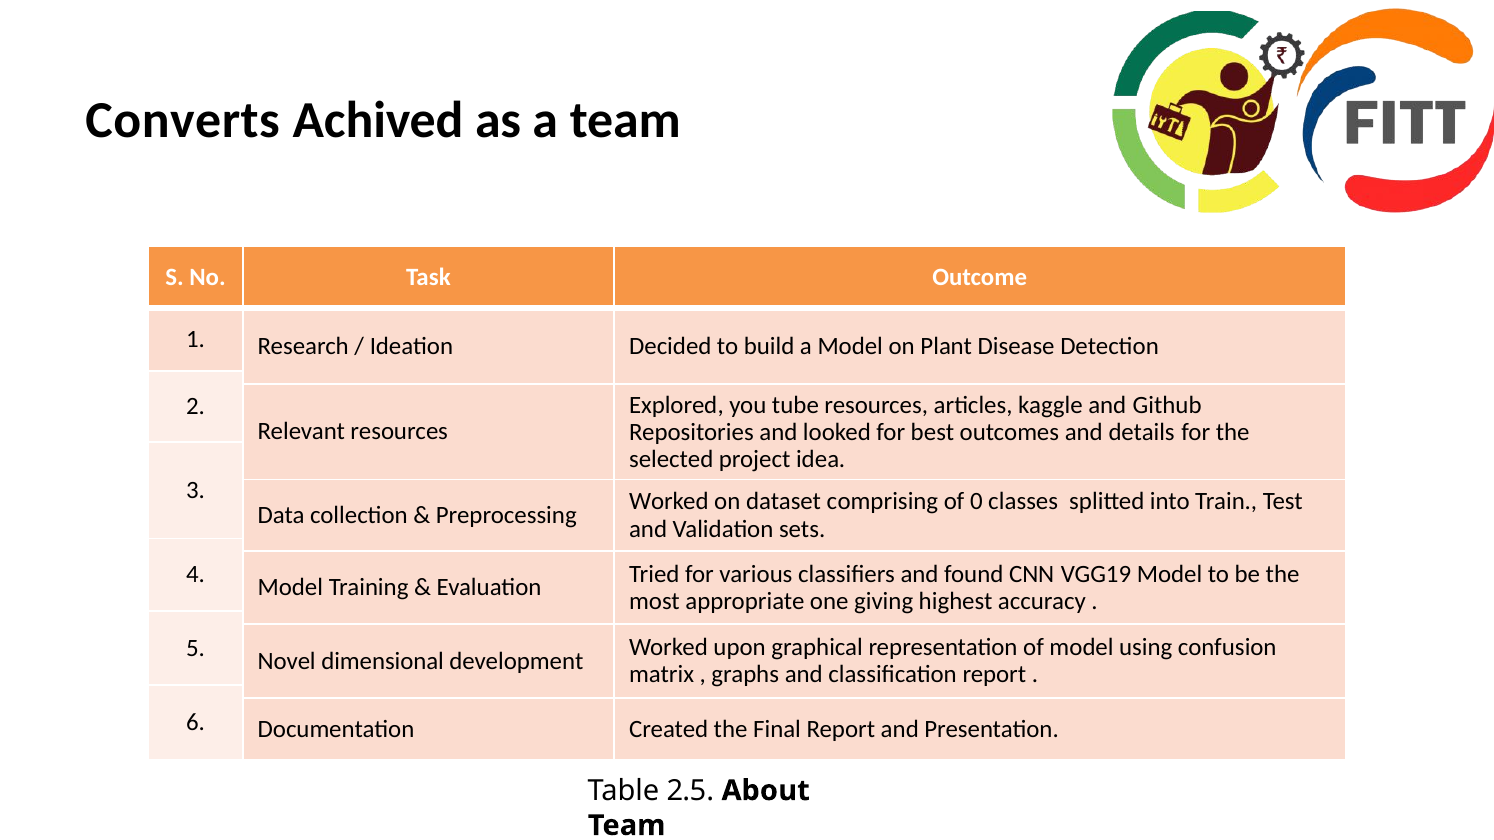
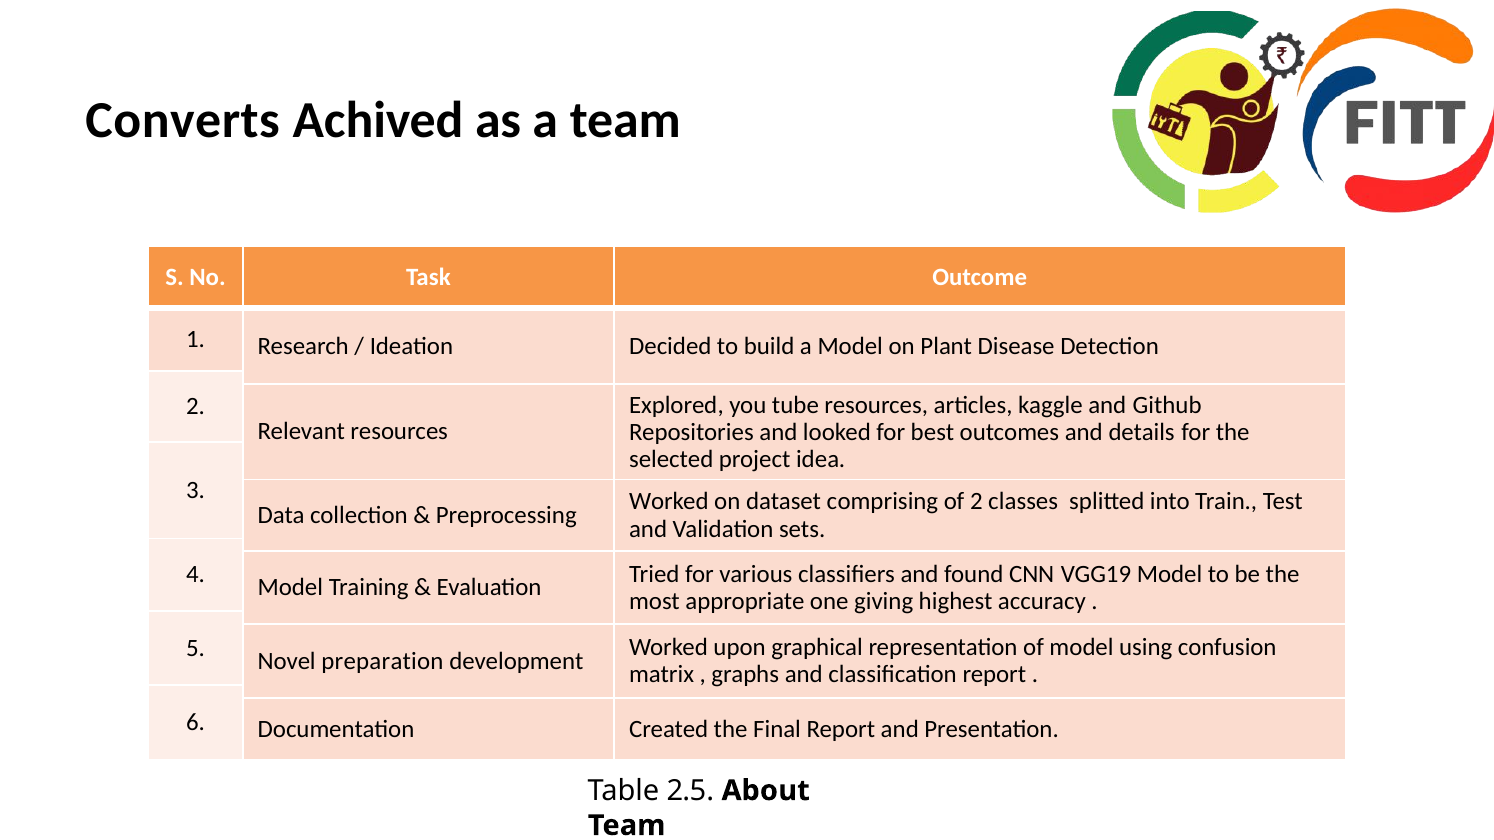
of 0: 0 -> 2 (976, 502)
dimensional: dimensional -> preparation (382, 661)
